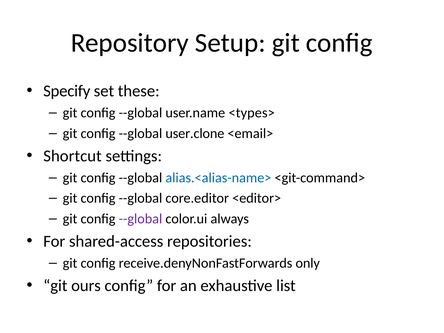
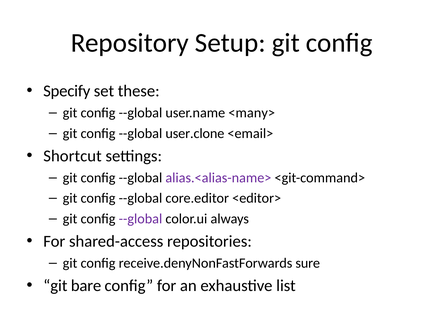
<types>: <types> -> <many> (252, 113)
alias.<alias-name> colour: blue -> purple (218, 178)
only: only -> sure (308, 263)
ours: ours -> bare (86, 286)
